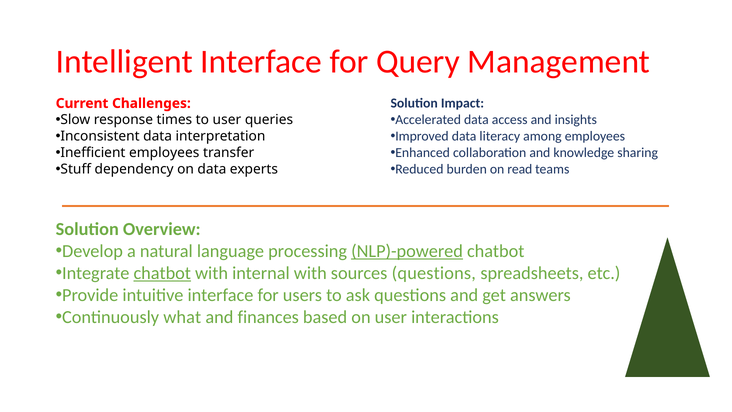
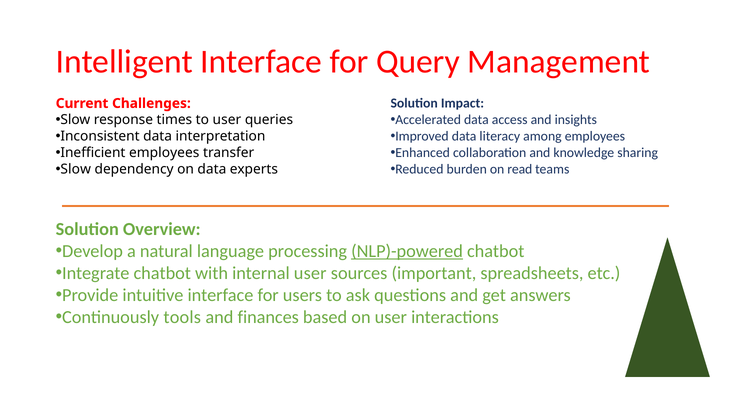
Stuff: Stuff -> Slow (76, 169)
chatbot underline: present -> none (162, 273)
internal with: with -> user (310, 273)
sources questions: questions -> important (434, 273)
what: what -> tools (182, 317)
